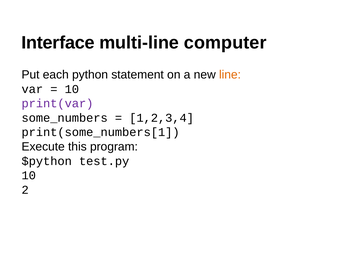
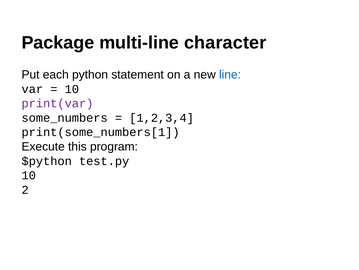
Interface: Interface -> Package (58, 43)
computer: computer -> character (225, 43)
line colour: orange -> blue (230, 74)
